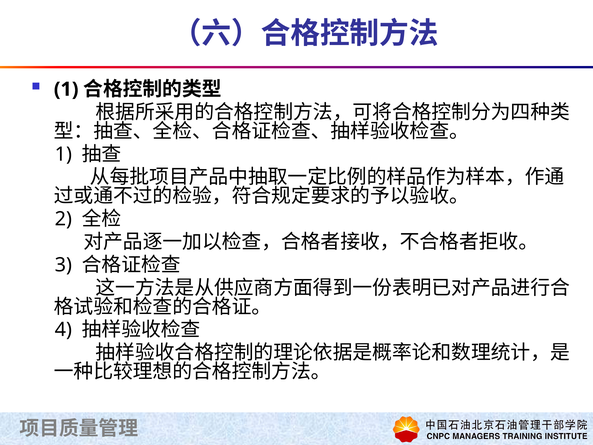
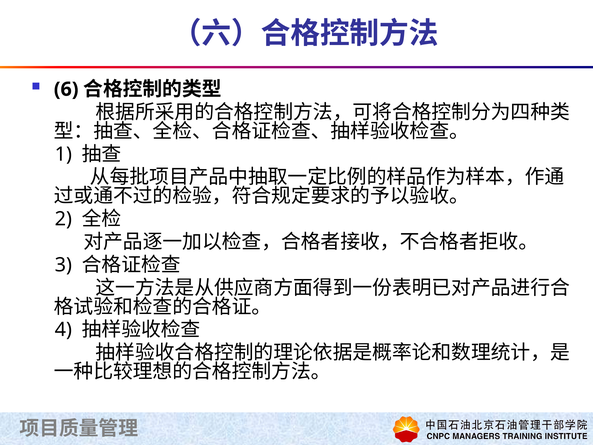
1: 1 -> 6 (66, 89)
